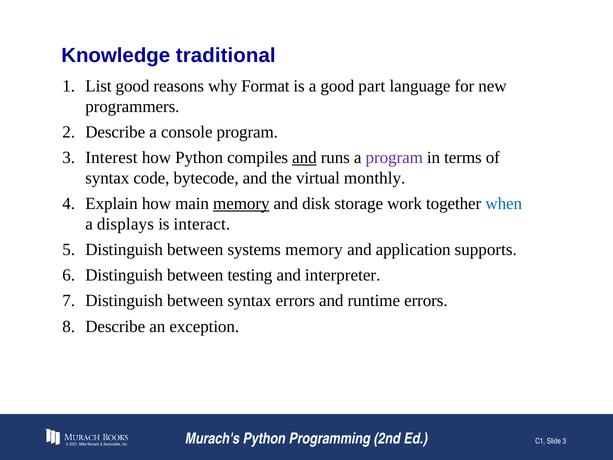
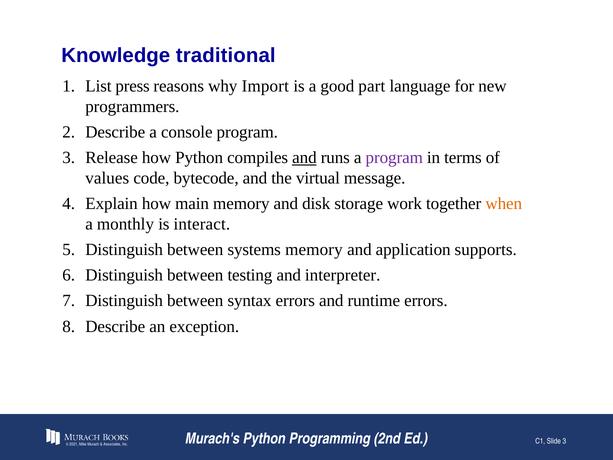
List good: good -> press (133, 86)
Format: Format -> Import (265, 86)
Interest: Interest -> Release (112, 158)
syntax: syntax -> values (107, 178)
monthly: monthly -> message (375, 178)
memory underline: present -> none (241, 204)
when colour: blue -> orange (504, 204)
displays: displays -> monthly (125, 224)
